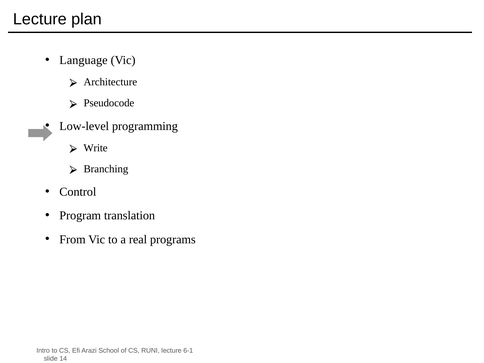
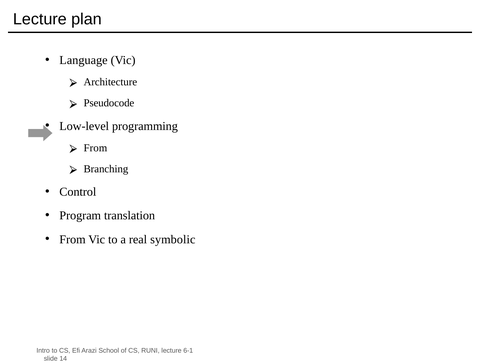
Write: Write -> From (95, 148)
programs: programs -> symbolic (173, 239)
